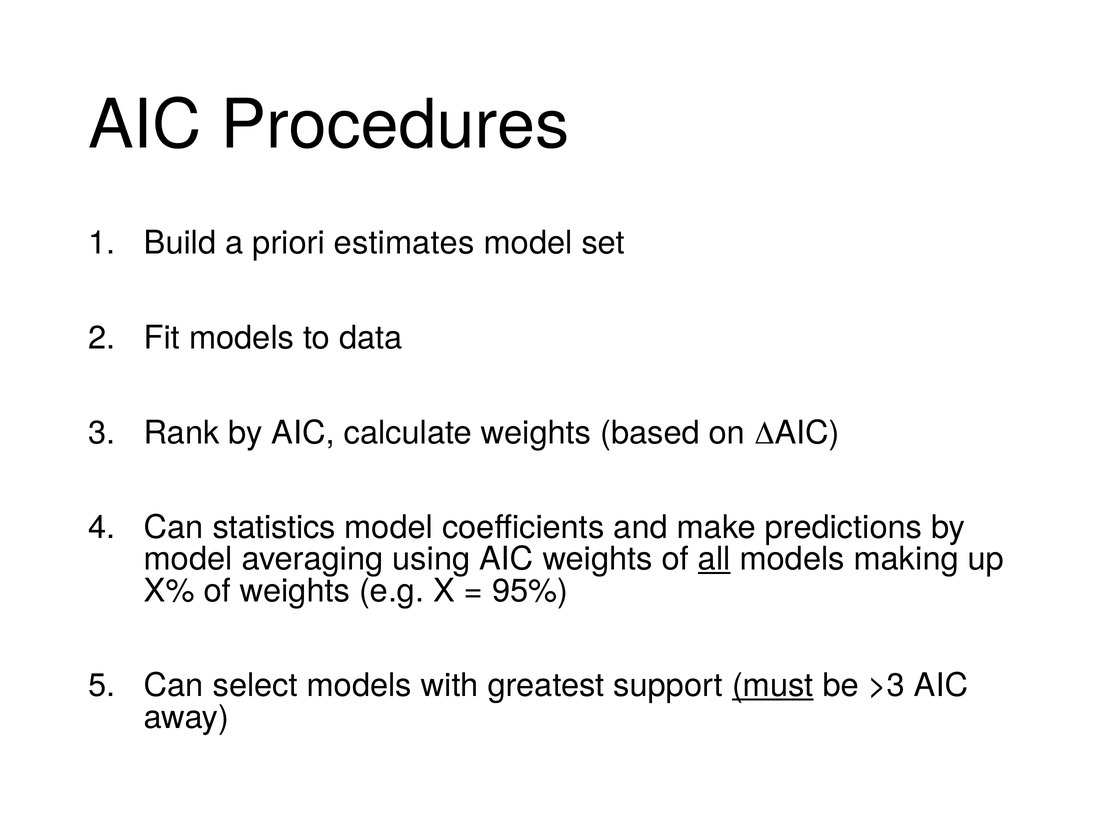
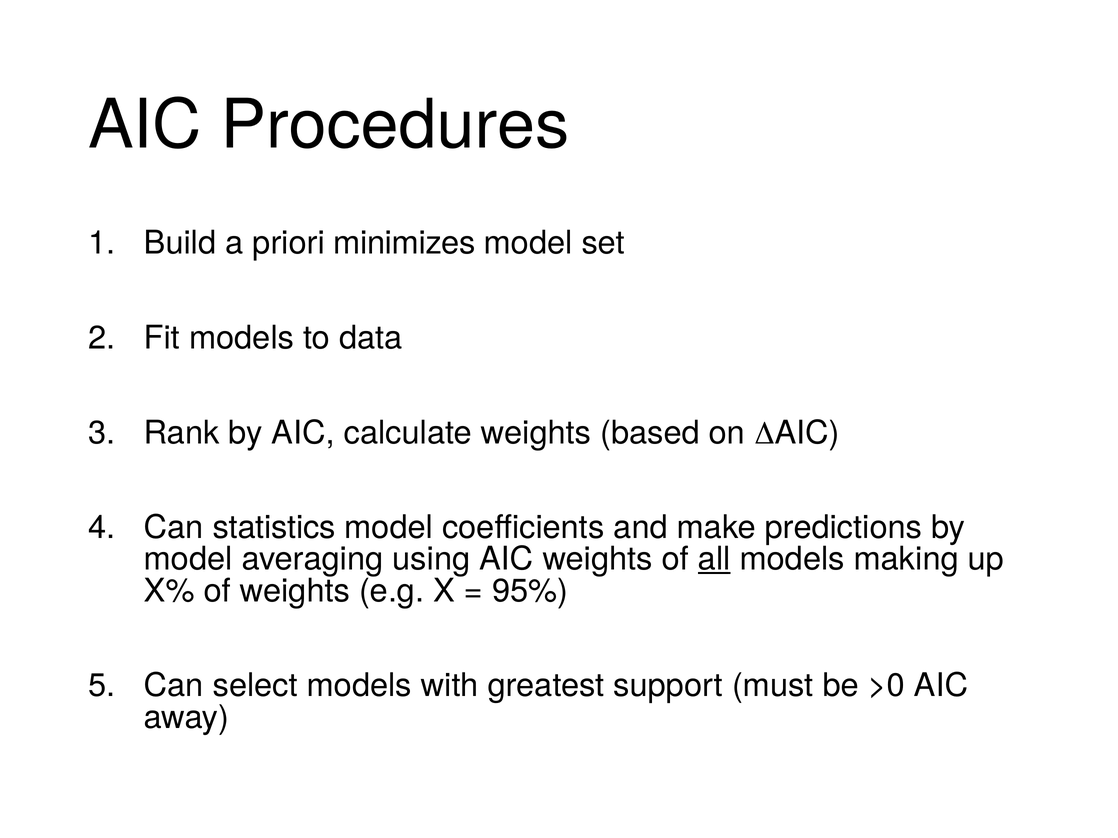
estimates: estimates -> minimizes (404, 243)
must underline: present -> none (773, 686)
>3: >3 -> >0 (886, 686)
